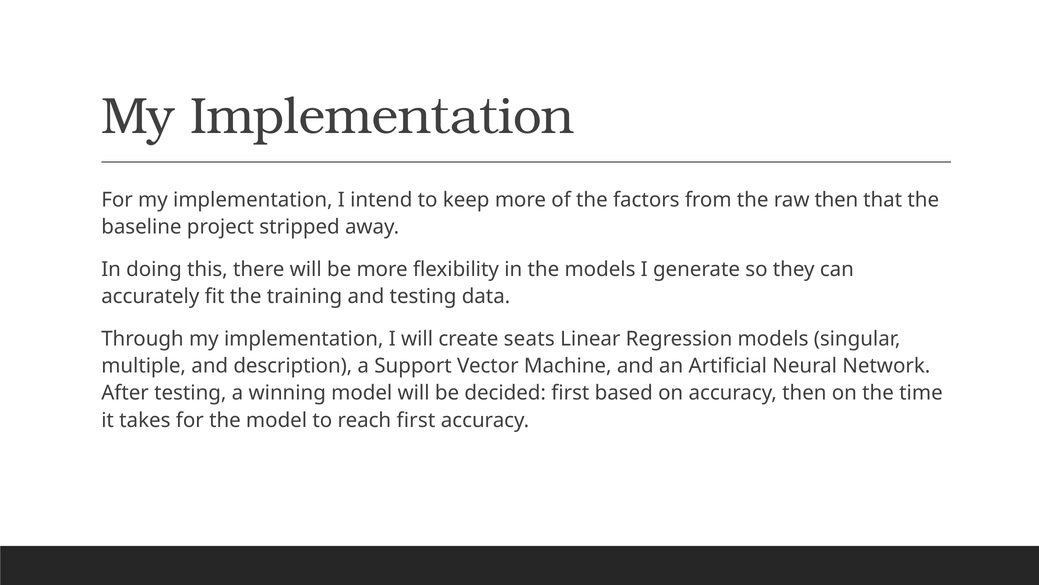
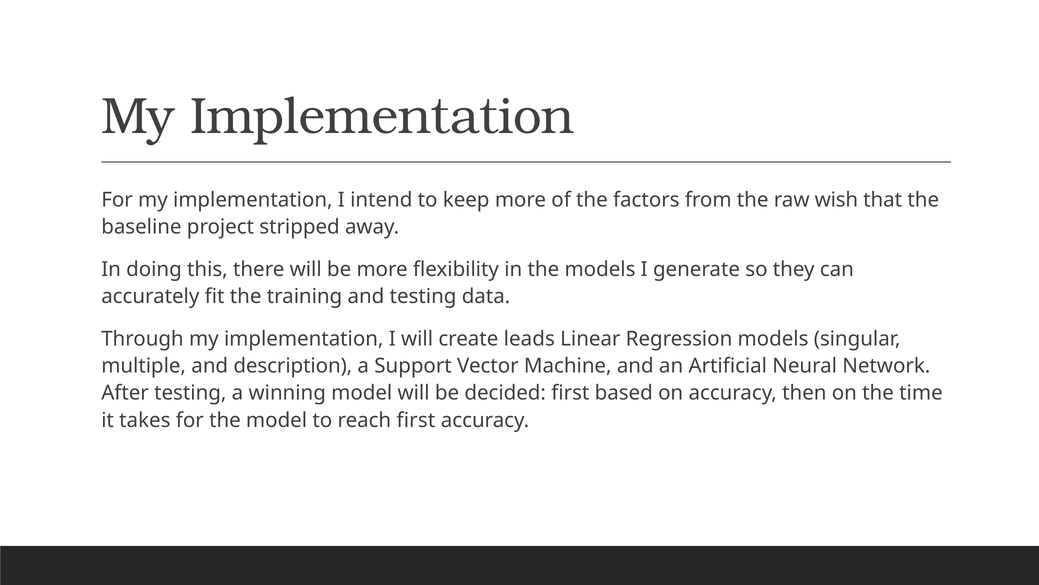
raw then: then -> wish (836, 200)
seats: seats -> leads (529, 339)
